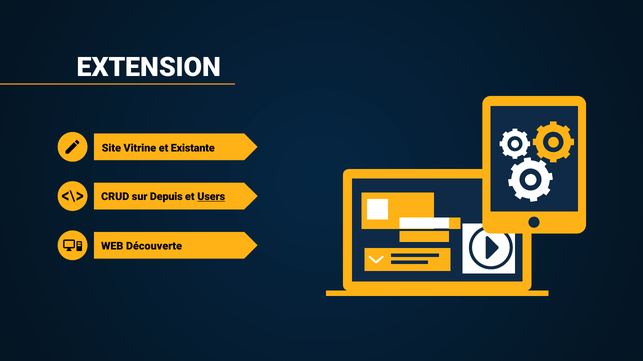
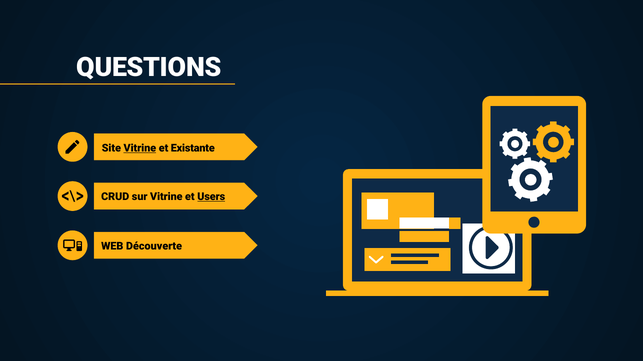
EXTENSION: EXTENSION -> QUESTIONS (149, 67)
Vitrine underline: none -> present (140, 148)
sur Depuis: Depuis -> Vitrine (166, 197)
